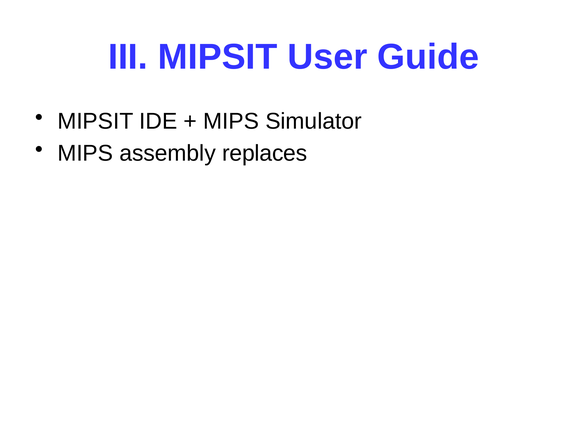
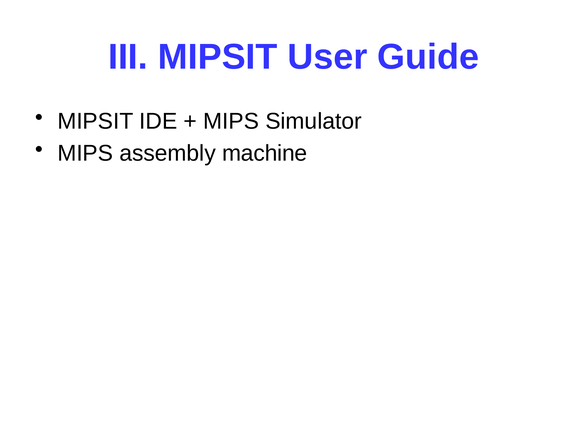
replaces: replaces -> machine (265, 153)
